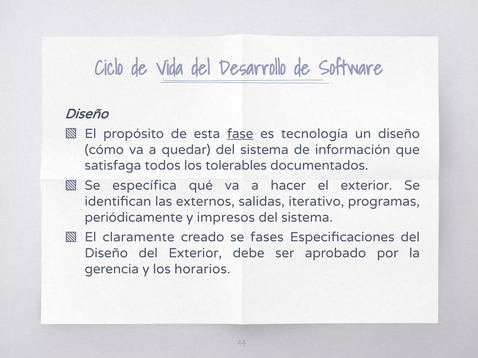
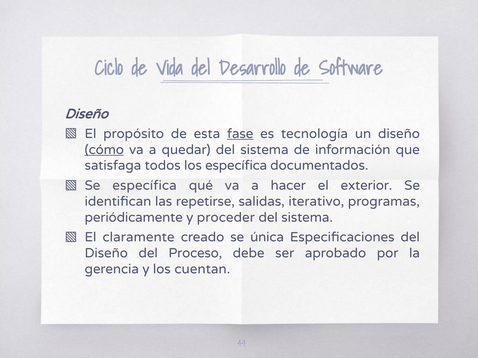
cómo underline: none -> present (104, 150)
los tolerables: tolerables -> específica (236, 166)
externos: externos -> repetirse (205, 202)
impresos: impresos -> proceder (226, 218)
fases: fases -> única (267, 238)
del Exterior: Exterior -> Proceso (195, 253)
horarios: horarios -> cuentan (202, 269)
